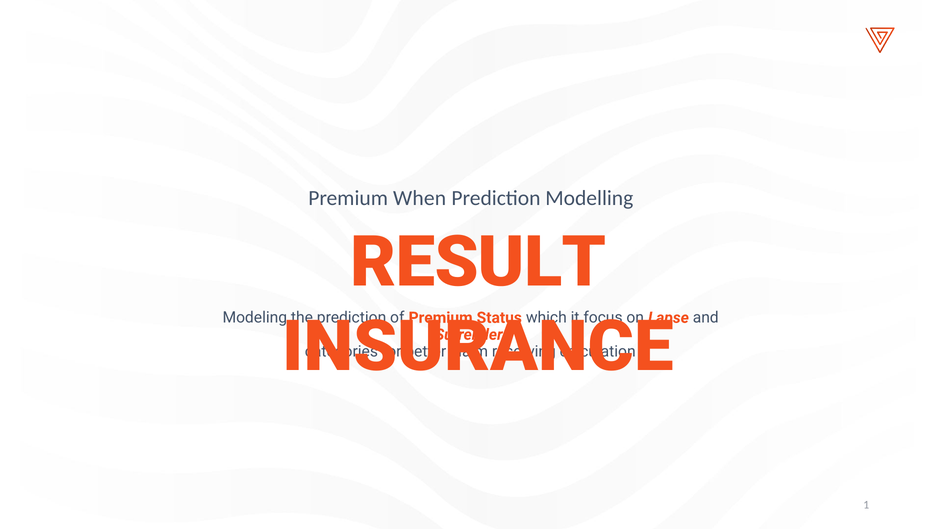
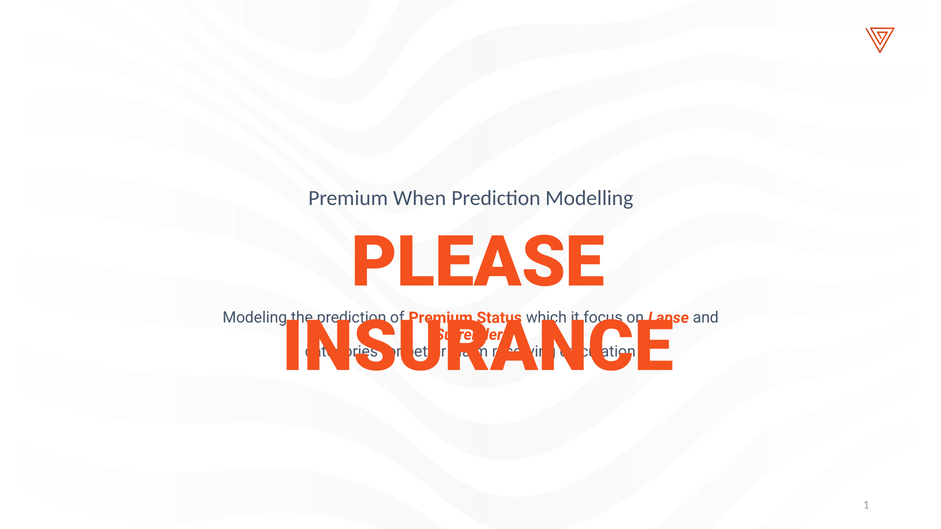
RESULT: RESULT -> PLEASE (478, 262)
